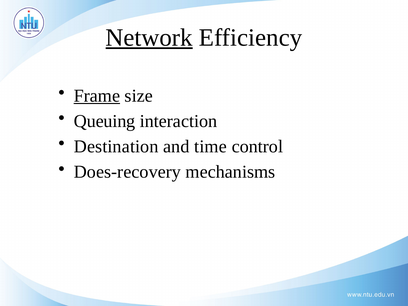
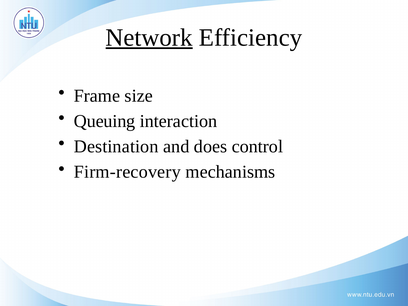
Frame underline: present -> none (97, 96)
time: time -> does (211, 147)
Does-recovery: Does-recovery -> Firm-recovery (127, 172)
